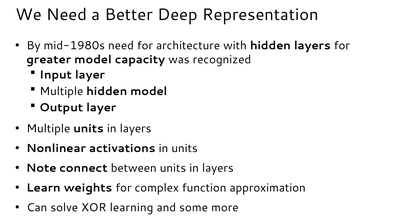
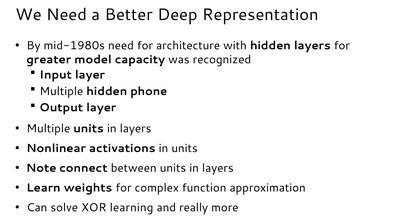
hidden model: model -> phone (149, 91)
some: some -> really (194, 207)
